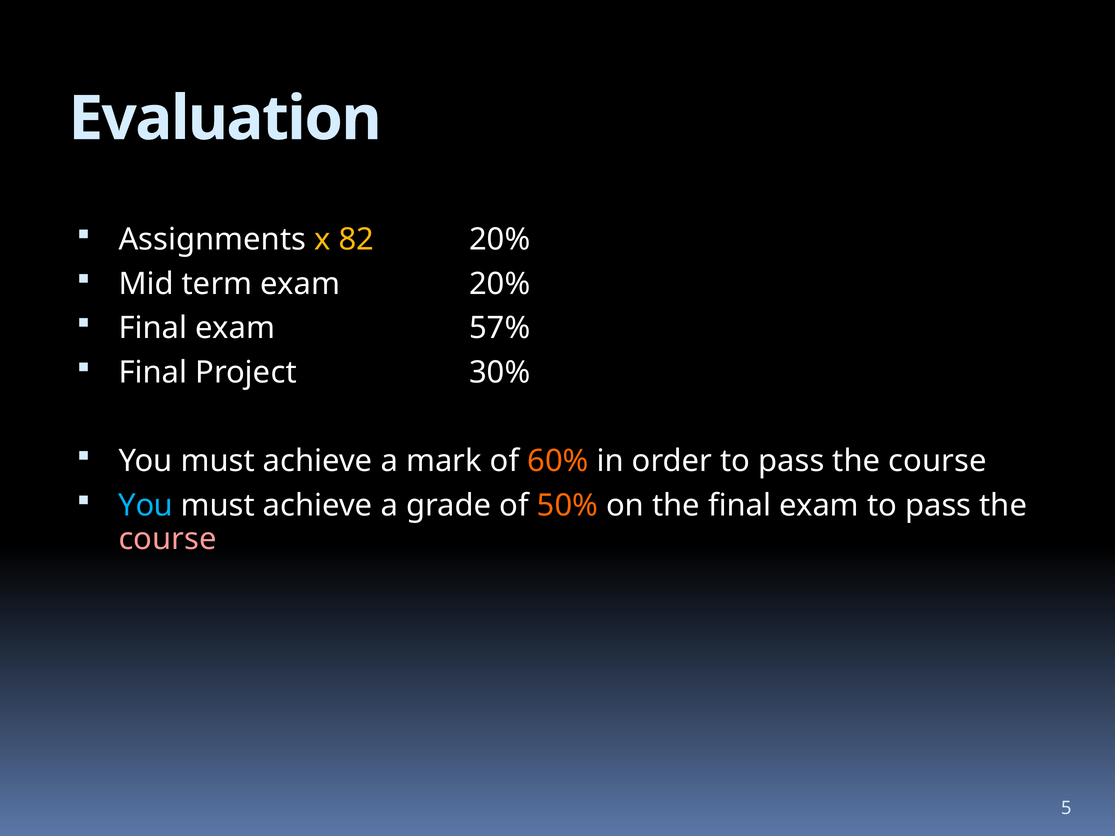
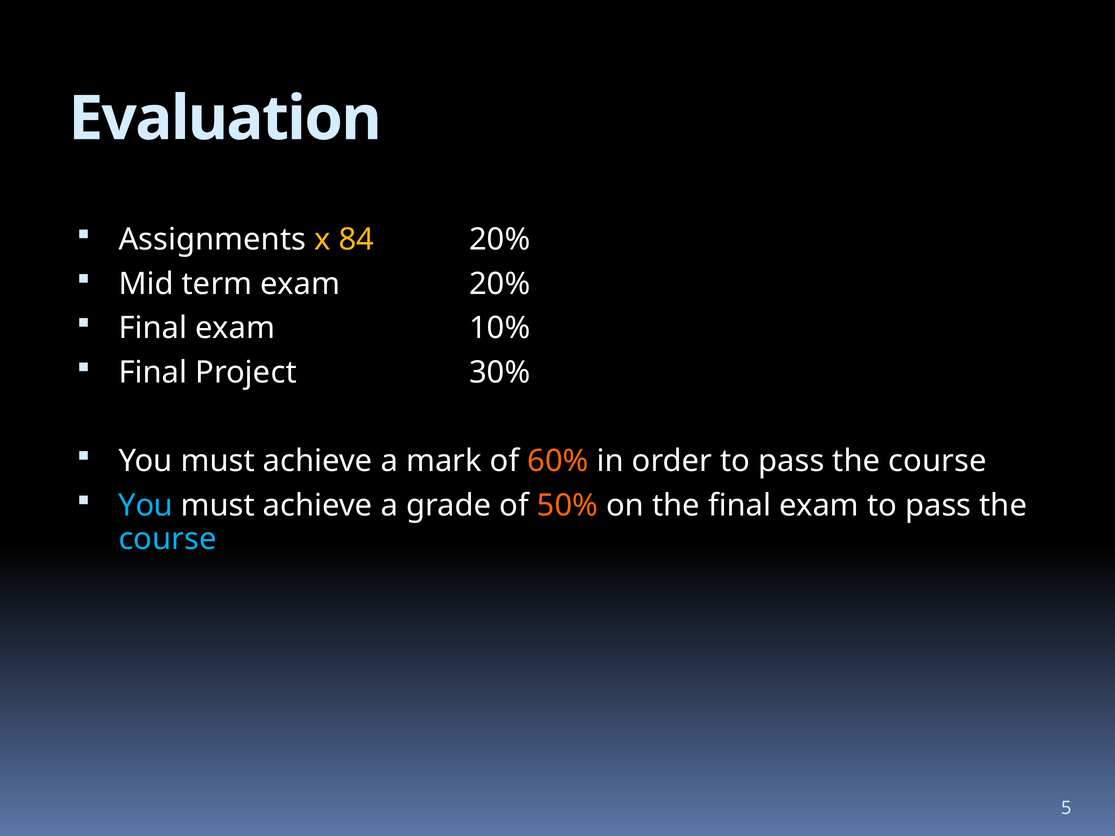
82: 82 -> 84 (356, 240)
57%: 57% -> 10% (500, 328)
course colour: pink -> light blue (168, 539)
